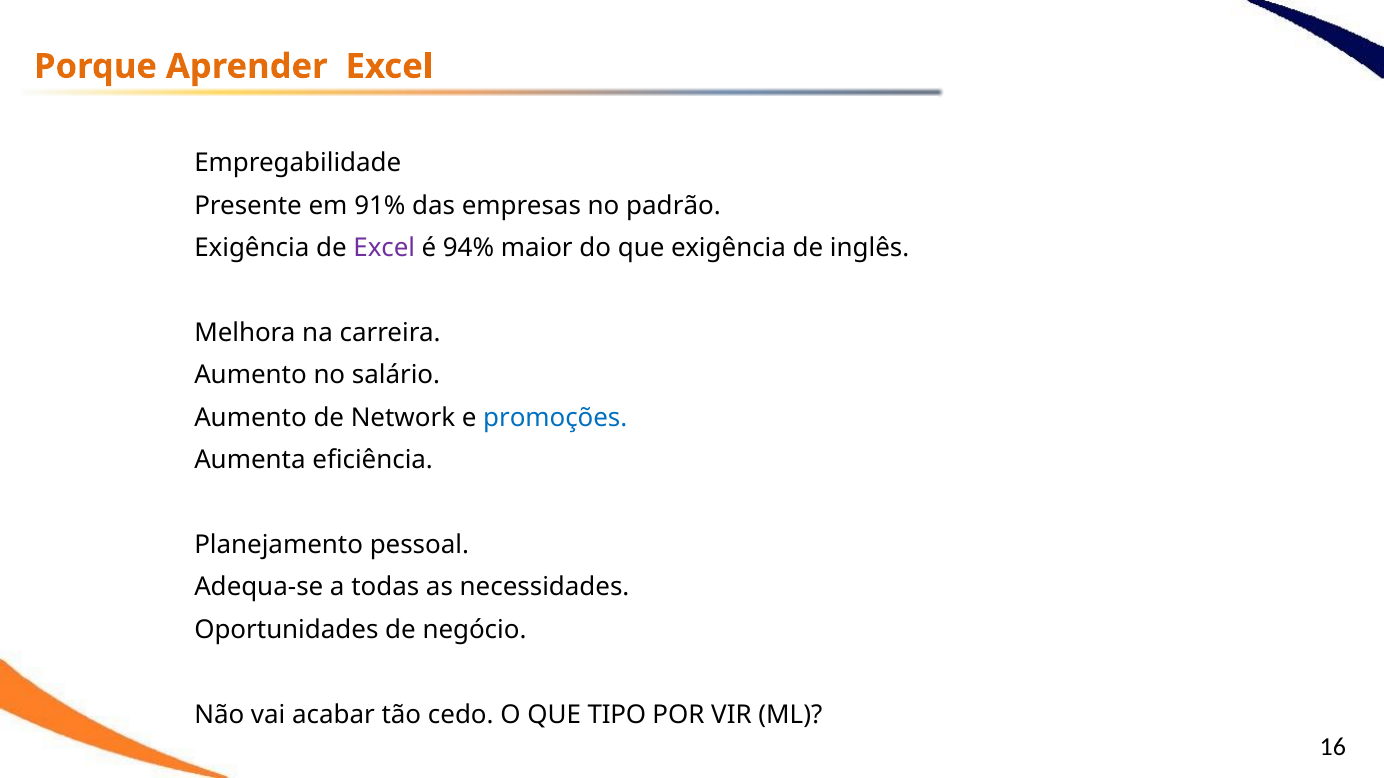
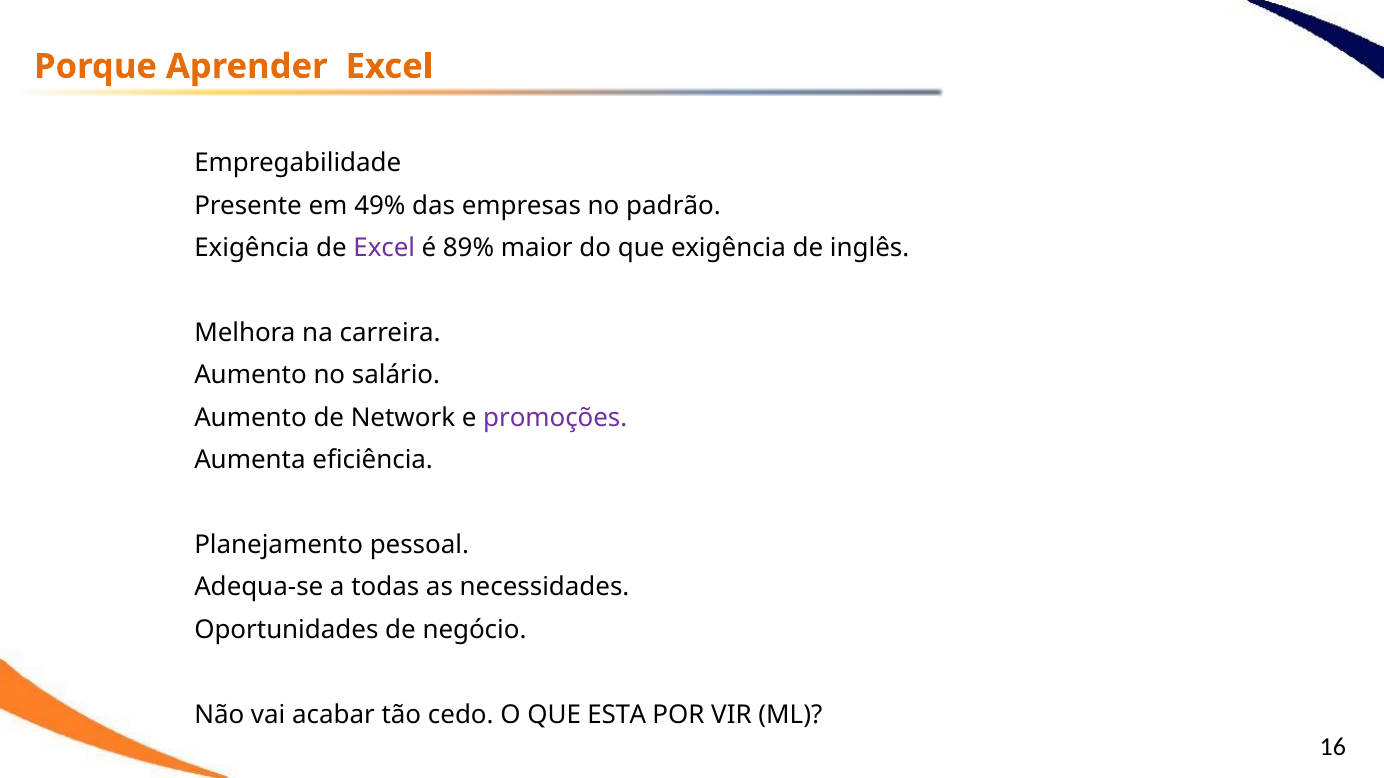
91%: 91% -> 49% (380, 206)
94%: 94% -> 89% (469, 248)
promoções colour: blue -> purple (555, 418)
TIPO: TIPO -> ESTA (617, 715)
